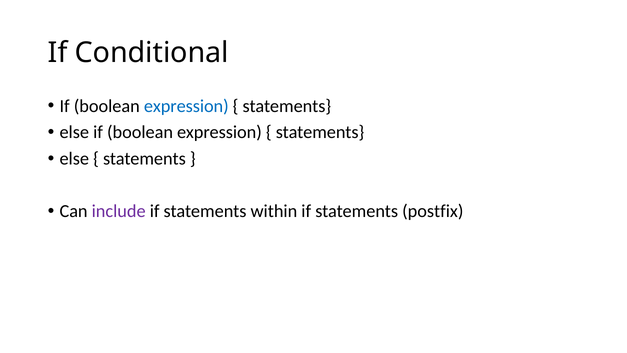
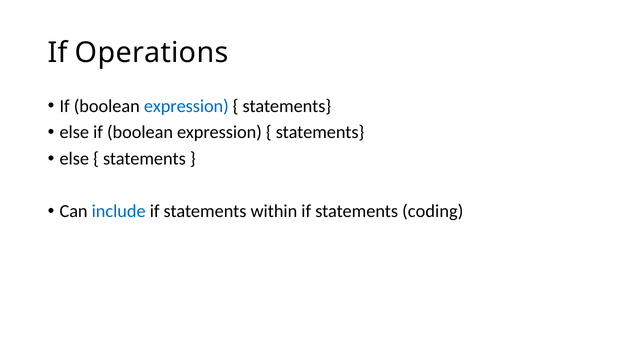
Conditional: Conditional -> Operations (152, 53)
include colour: purple -> blue (119, 211)
postfix: postfix -> coding (433, 211)
